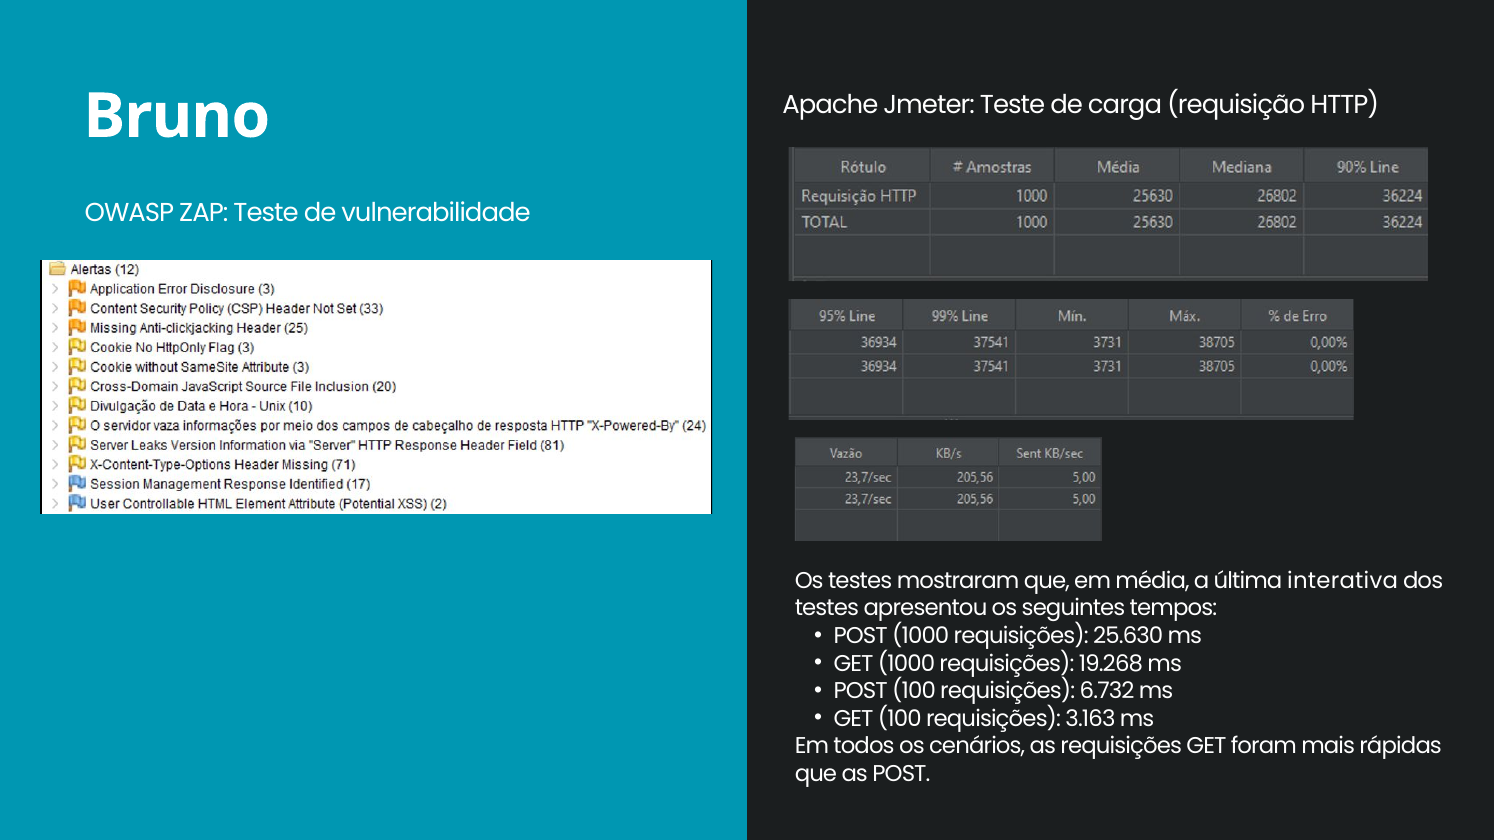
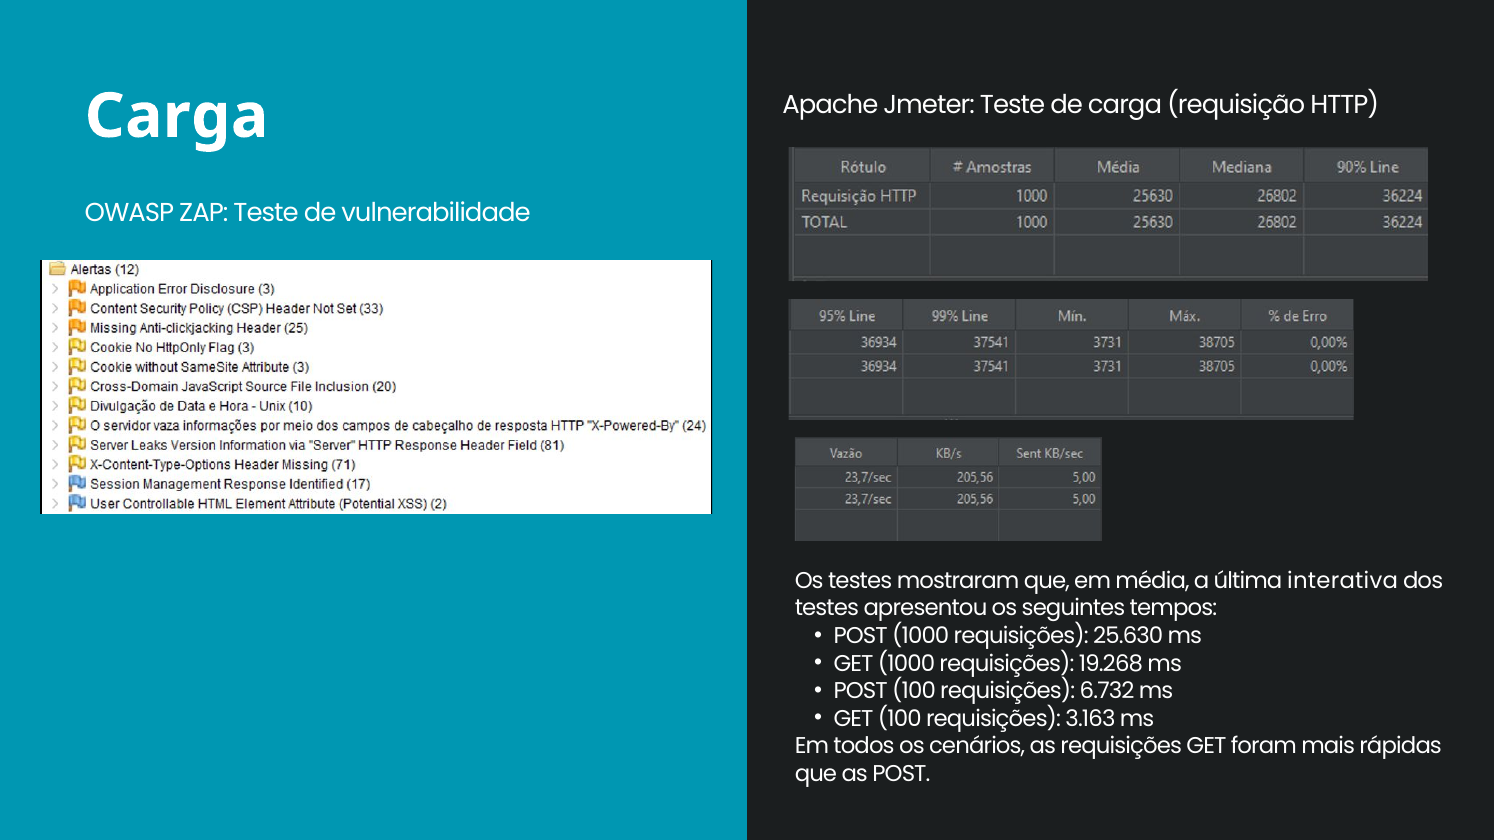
Bruno: Bruno -> Carga (176, 116)
